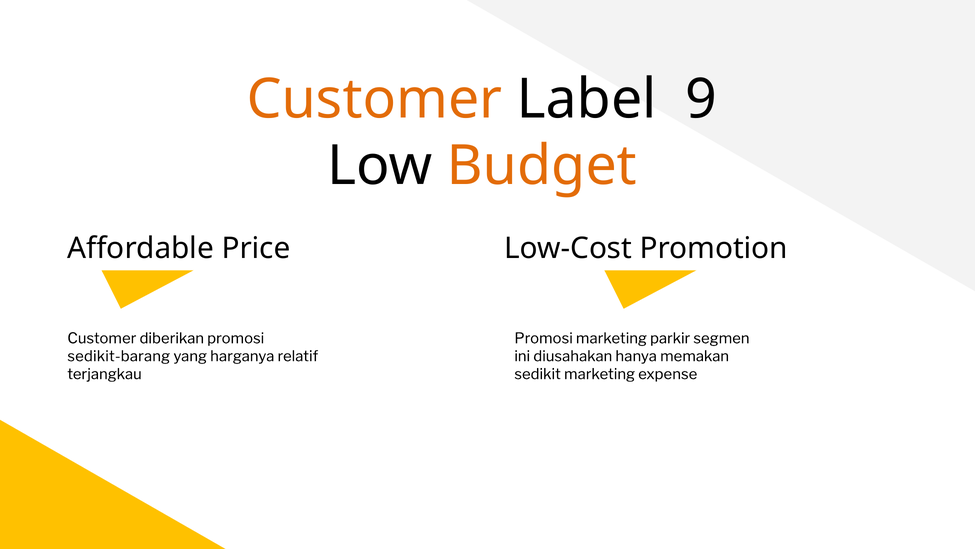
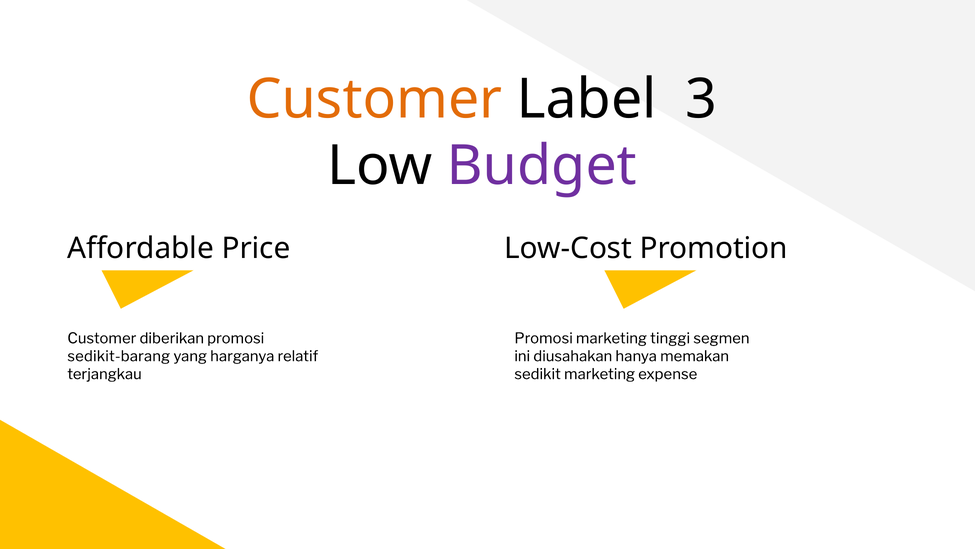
9: 9 -> 3 (701, 99)
Budget colour: orange -> purple (542, 166)
parkir: parkir -> tinggi (670, 338)
